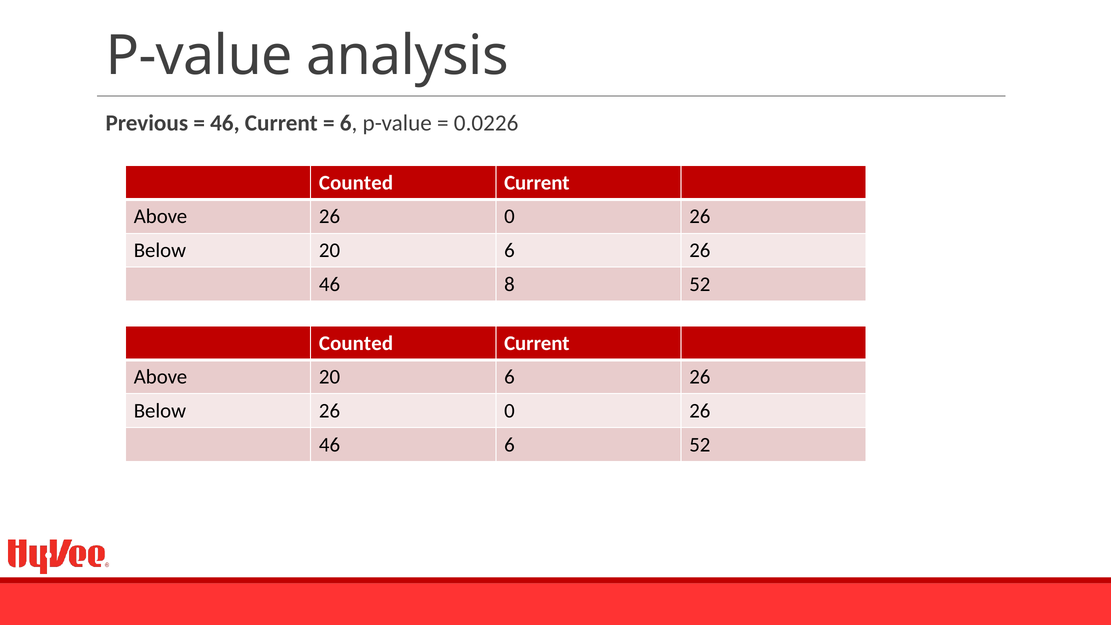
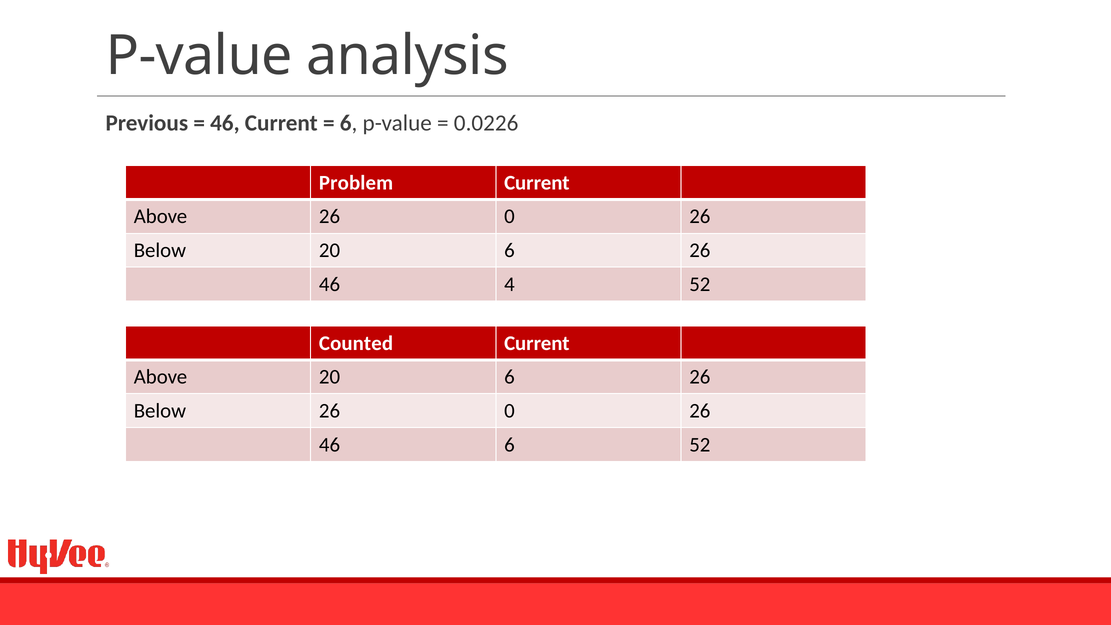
Counted: Counted -> Problem (356, 183)
8: 8 -> 4 (509, 284)
